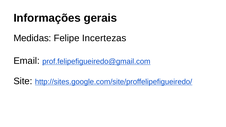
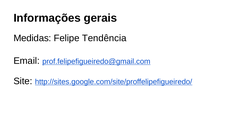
Incertezas: Incertezas -> Tendência (104, 38)
